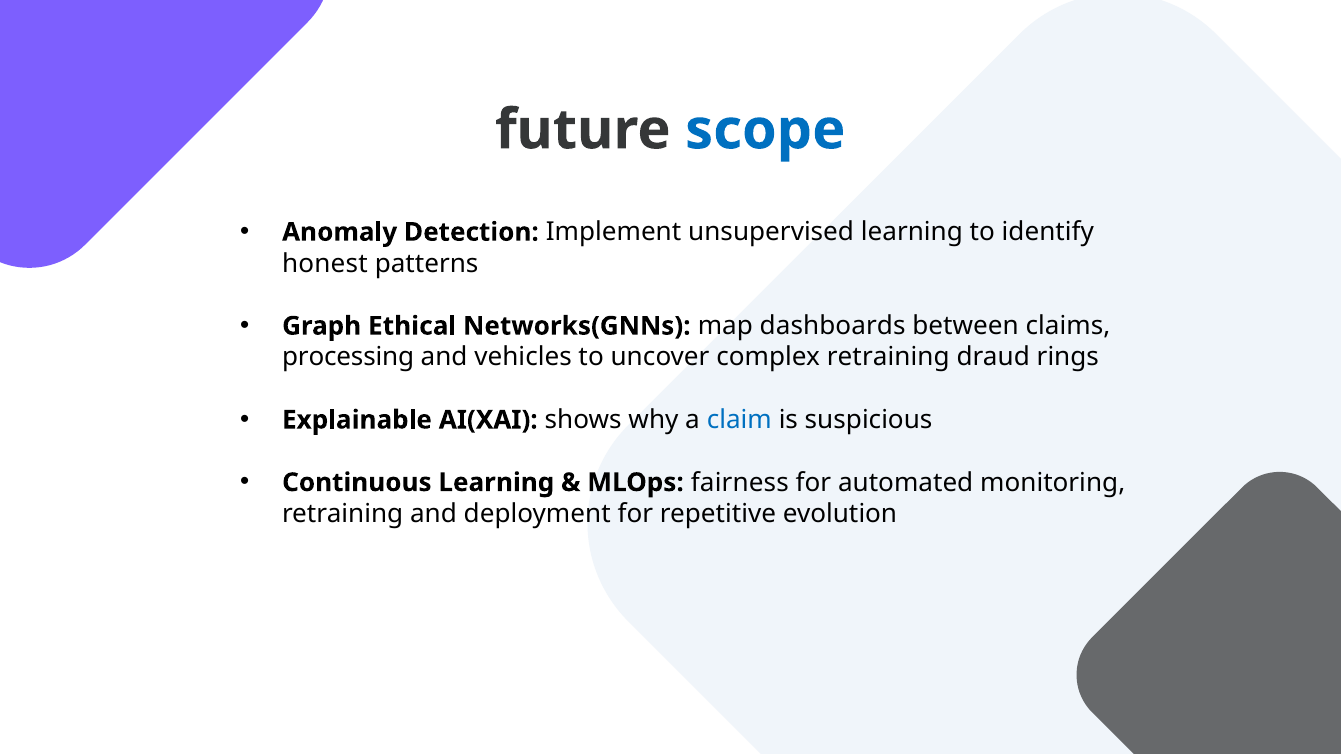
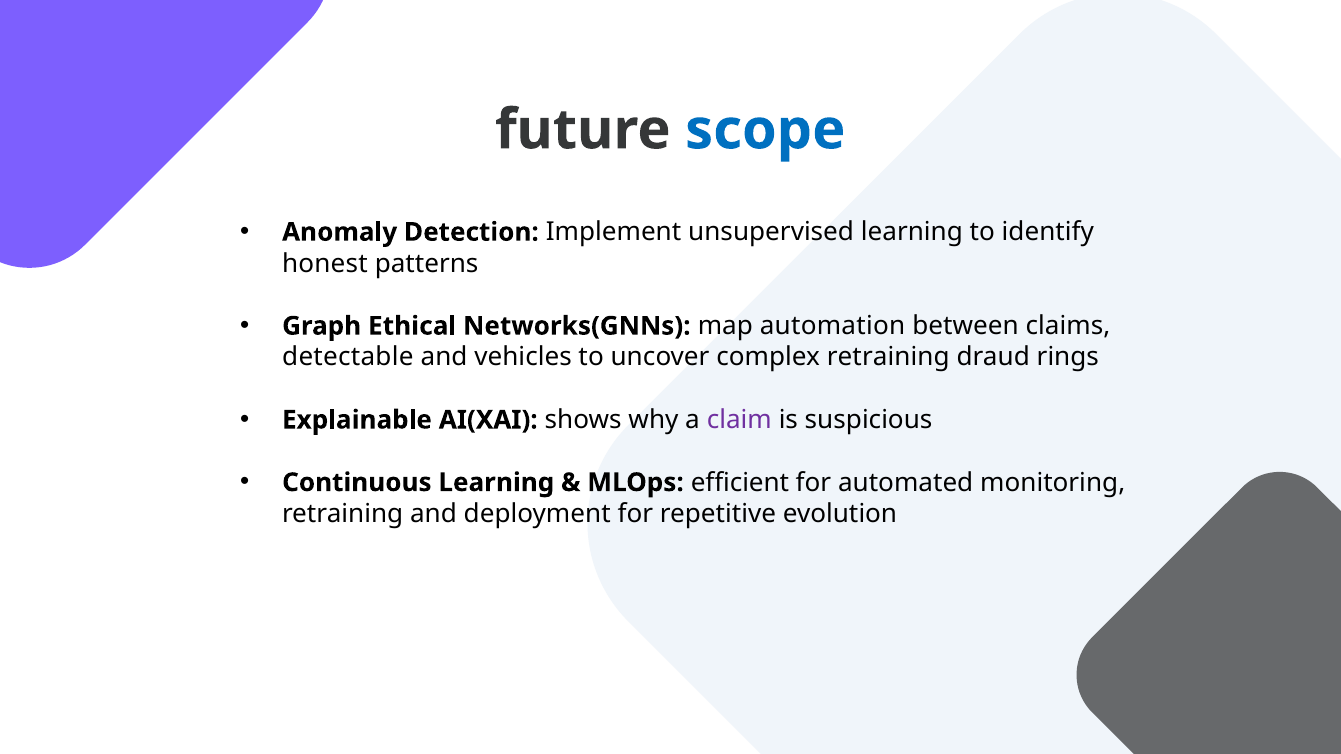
dashboards: dashboards -> automation (833, 326)
processing: processing -> detectable (348, 357)
claim colour: blue -> purple (739, 420)
fairness: fairness -> efficient (740, 483)
